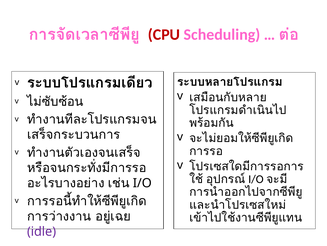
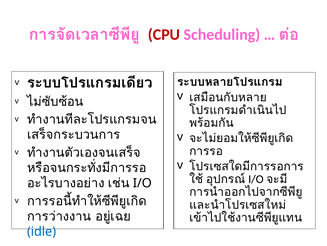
idle colour: purple -> blue (42, 231)
